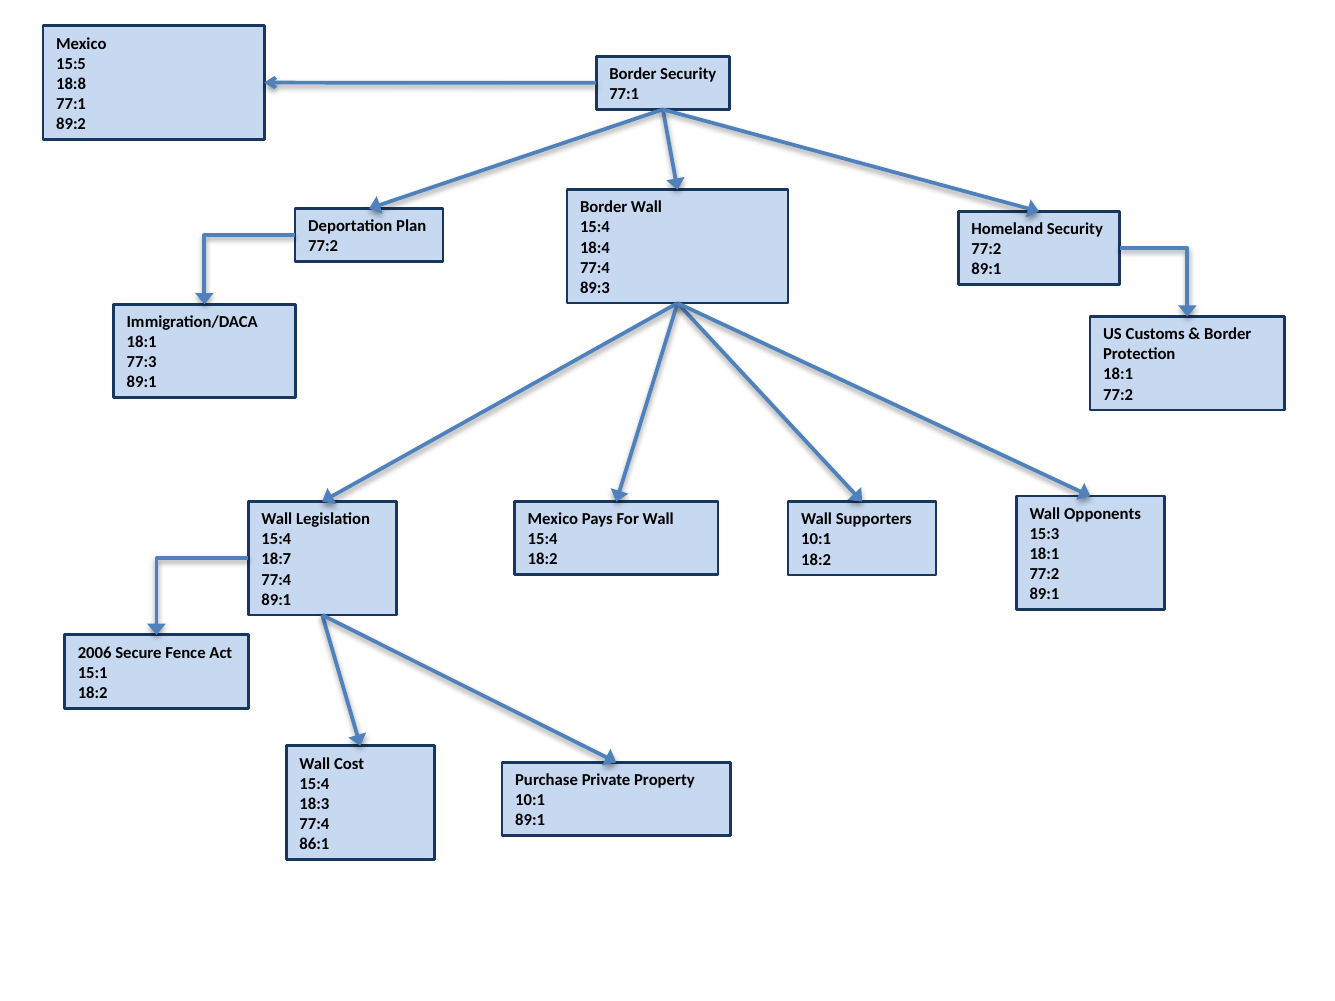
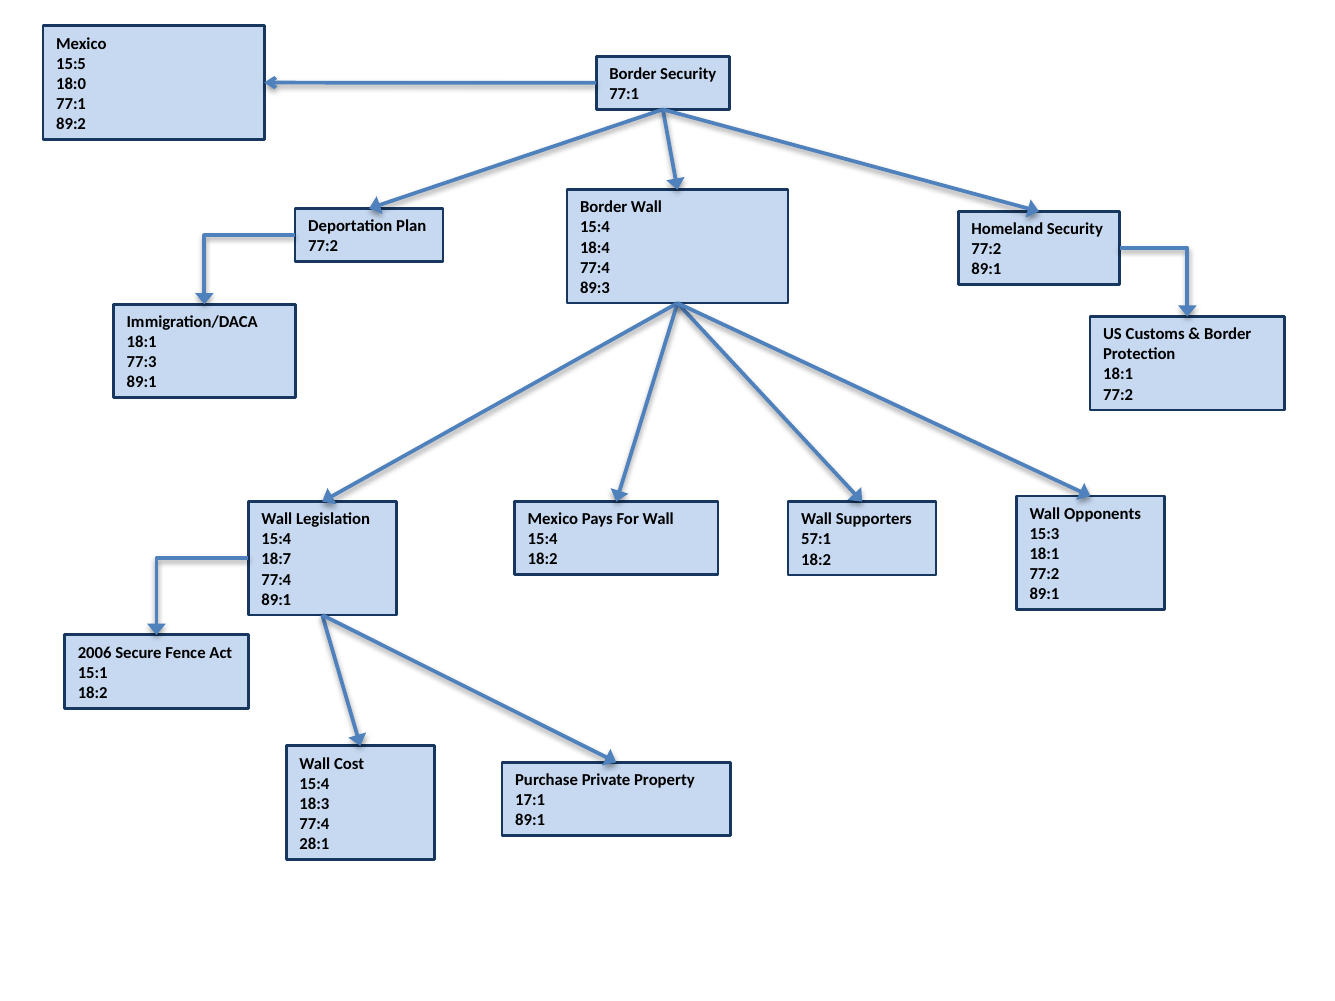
18:8: 18:8 -> 18:0 (71, 84)
10:1: 10:1 -> 57:1 (816, 540)
10:1: 10:1 -> 17:1 (530, 800)
86:1: 86:1 -> 28:1 (314, 844)
